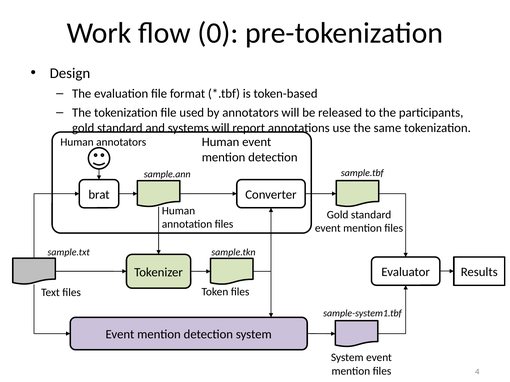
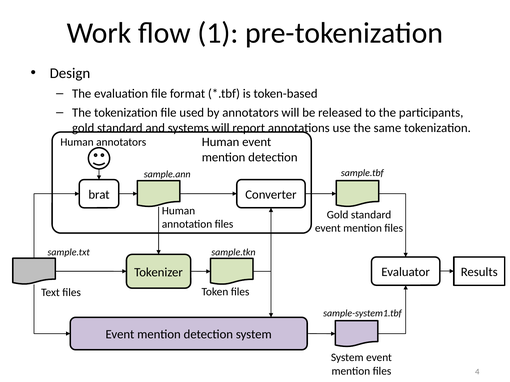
0: 0 -> 1 (218, 33)
